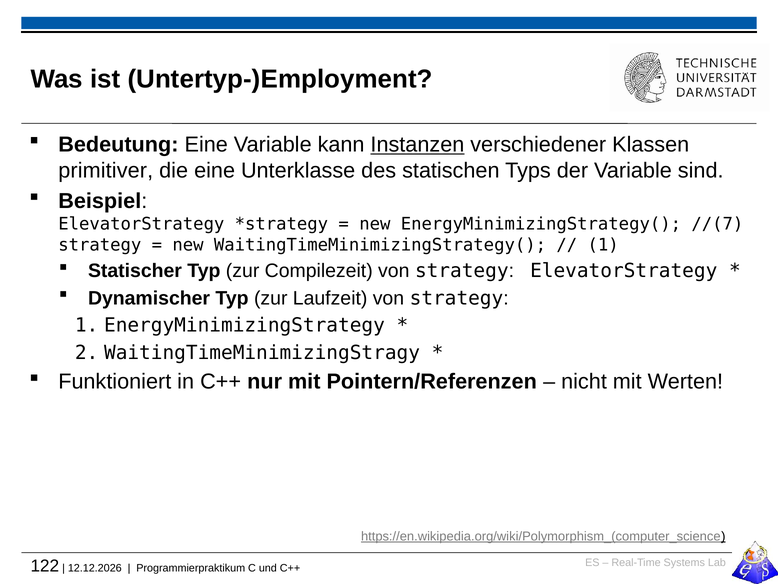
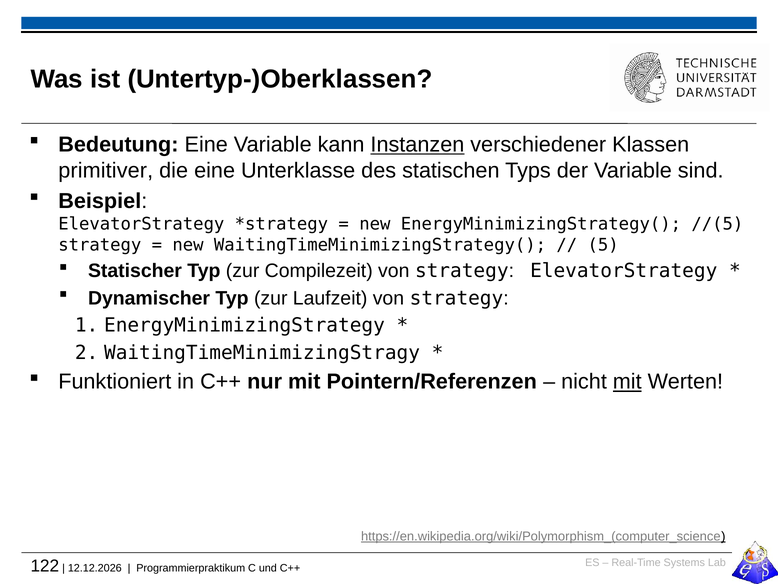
Untertyp-)Employment: Untertyp-)Employment -> Untertyp-)Oberklassen (280, 79)
//(7: //(7 -> //(5 (717, 224)
1: 1 -> 5 (603, 245)
mit underline: none -> present (627, 382)
